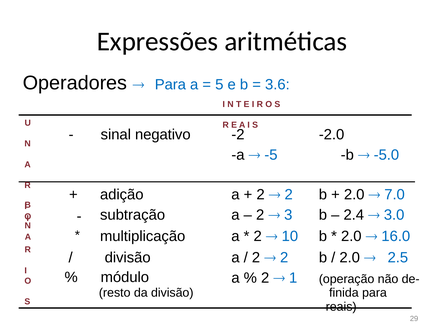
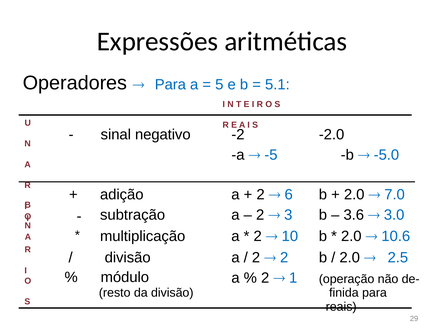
3.6: 3.6 -> 5.1 (277, 85)
2: 2 -> 6 (289, 194)
2.4: 2.4 -> 3.6 (354, 215)
16.0: 16.0 -> 10.6 (396, 236)
